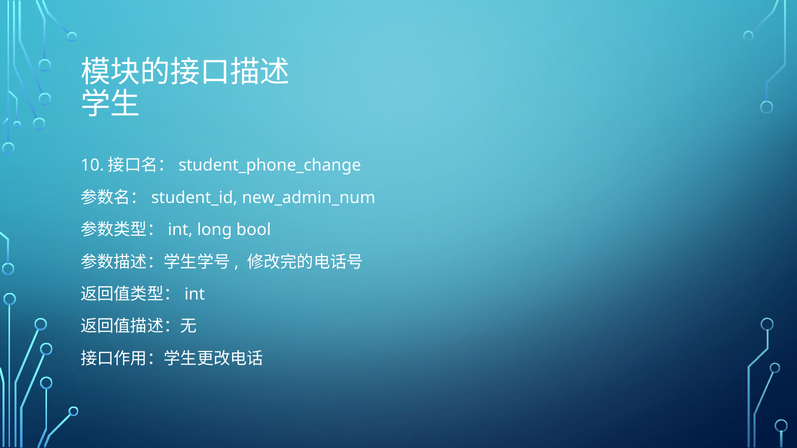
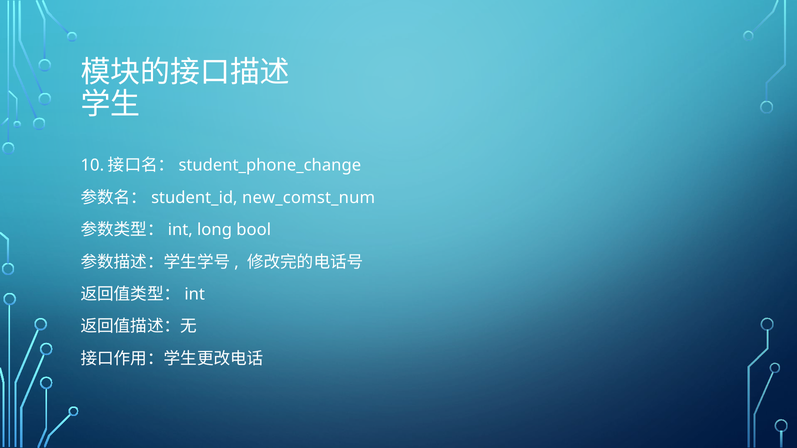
new_admin_num: new_admin_num -> new_comst_num (309, 198)
